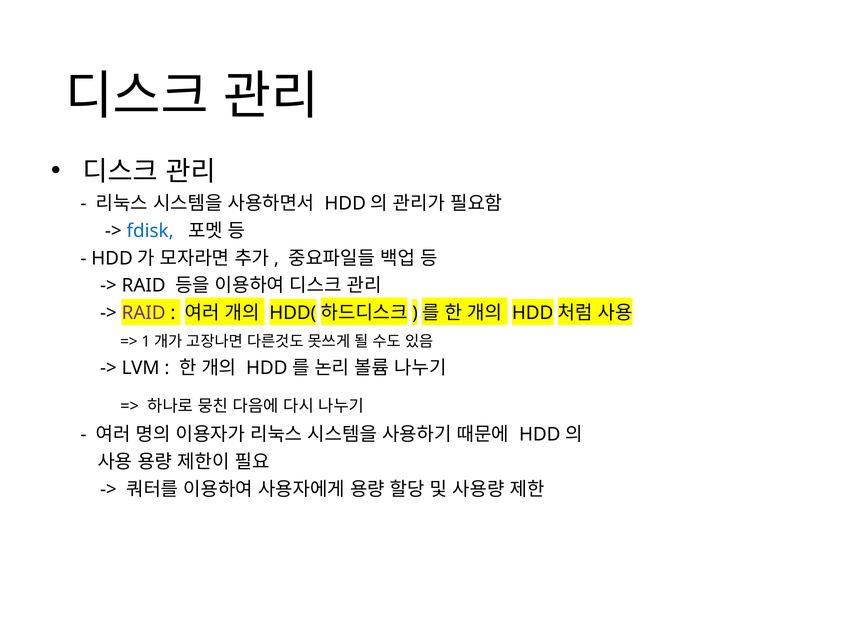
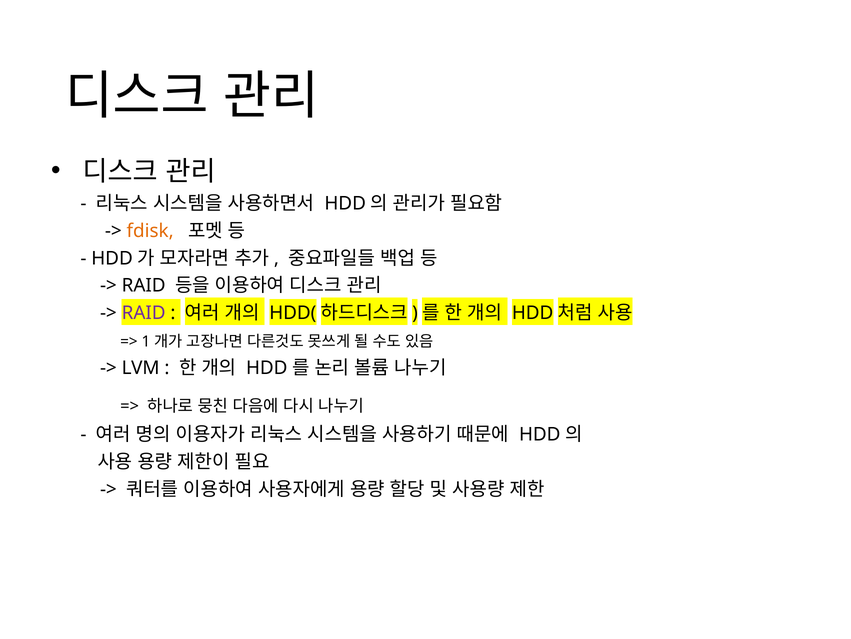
fdisk colour: blue -> orange (150, 231)
